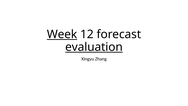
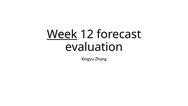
evaluation underline: present -> none (94, 47)
